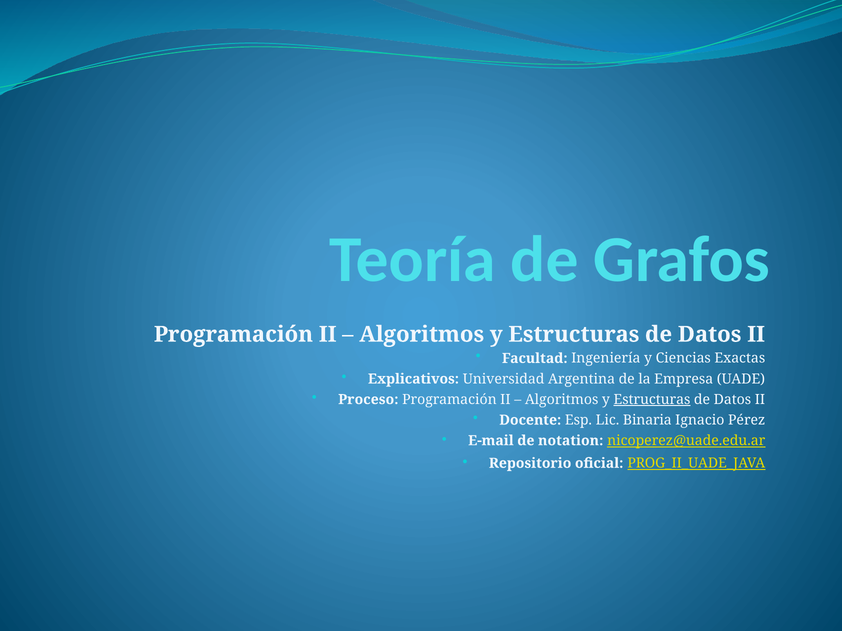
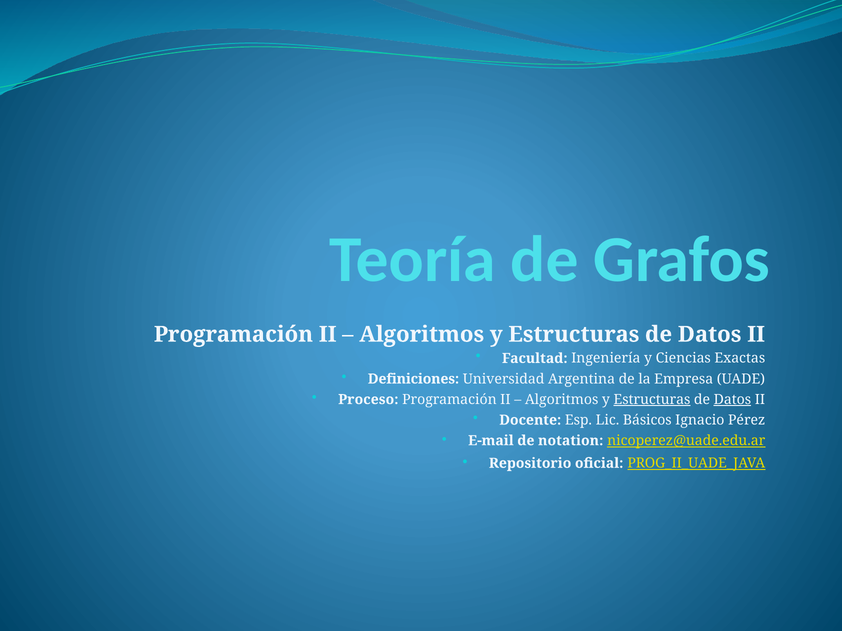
Explicativos: Explicativos -> Definiciones (414, 379)
Datos underline: none -> present (732, 400)
Binaria: Binaria -> Básicos (647, 420)
